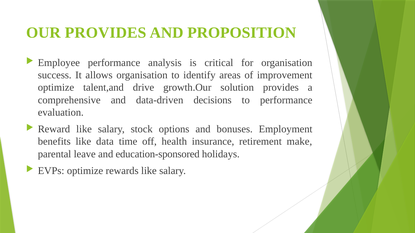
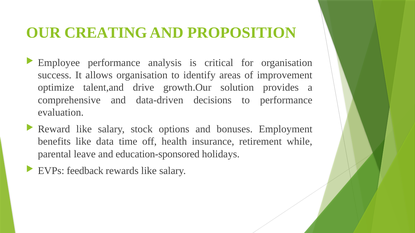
OUR PROVIDES: PROVIDES -> CREATING (106, 33)
make: make -> while (299, 142)
EVPs optimize: optimize -> feedback (85, 171)
